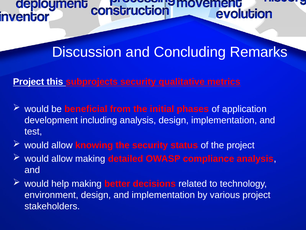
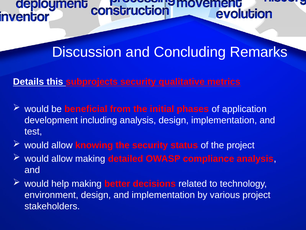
Project: Project -> Details (28, 82)
